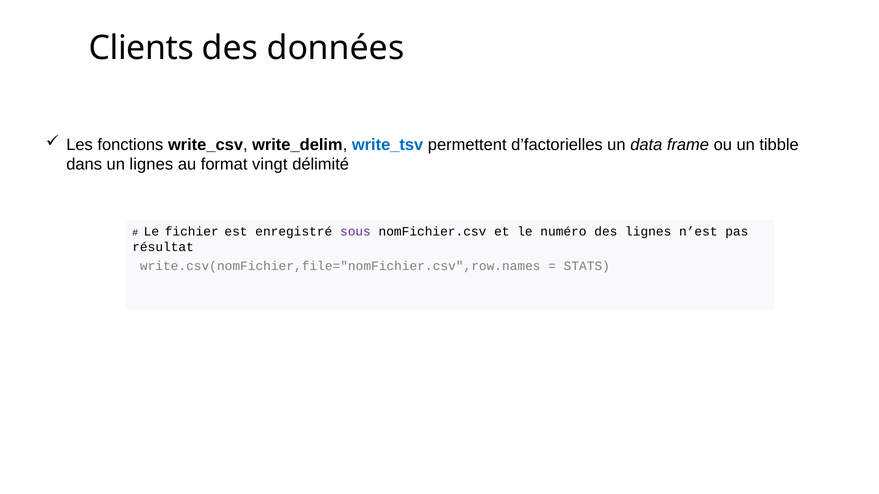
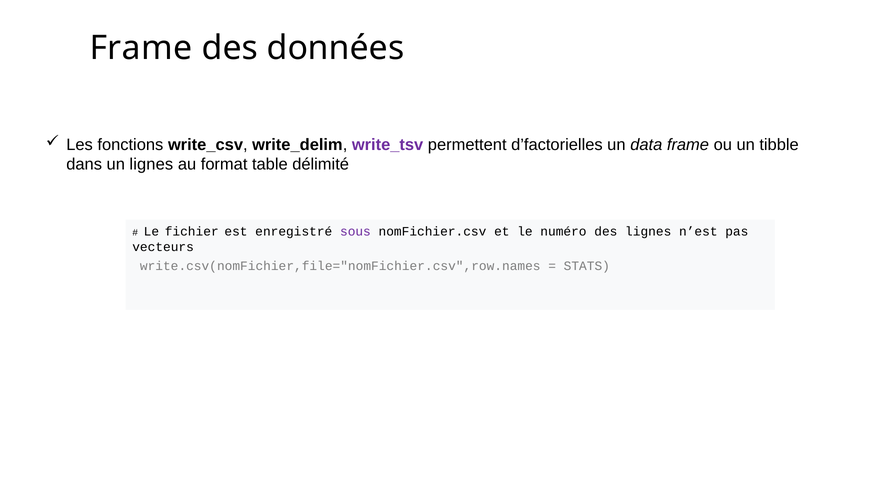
Clients: Clients -> Frame (141, 48)
write_tsv colour: blue -> purple (388, 145)
vingt: vingt -> table (270, 165)
résultat: résultat -> vecteurs (163, 247)
